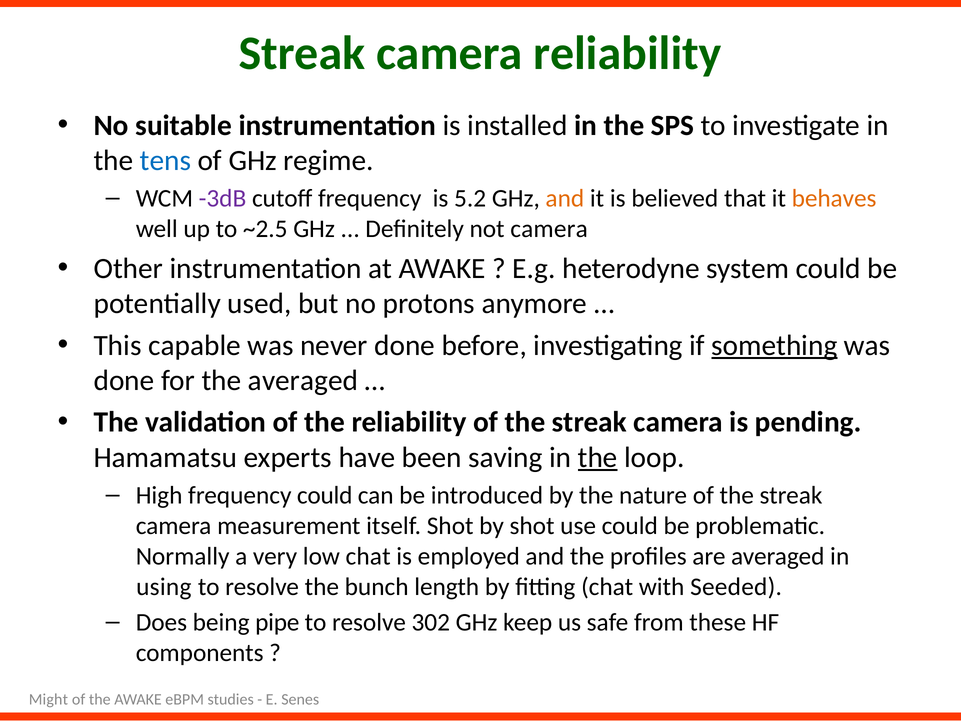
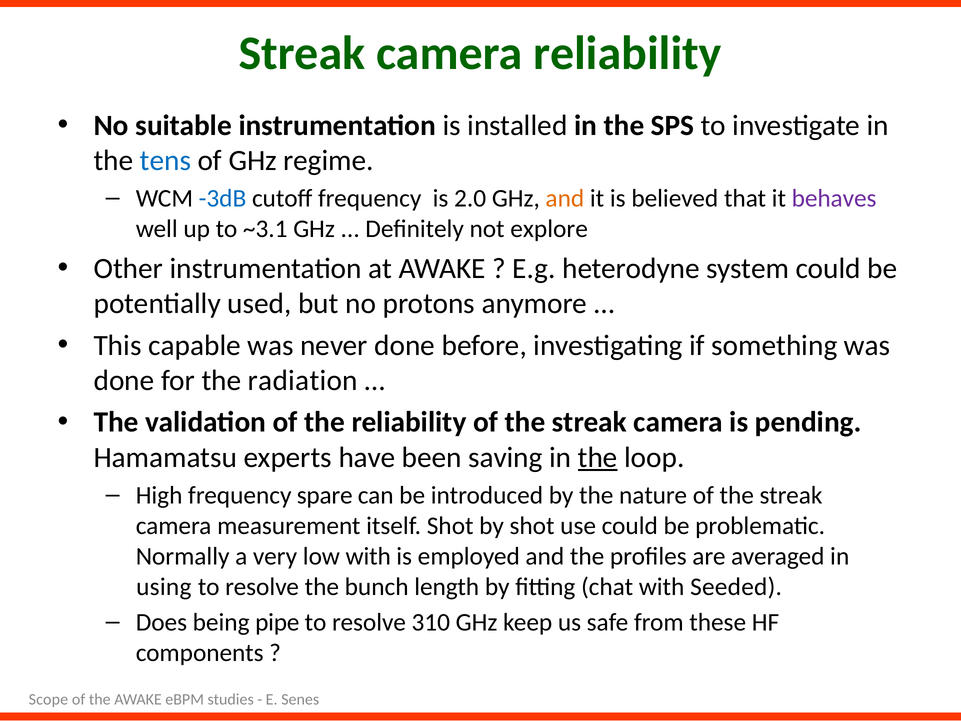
-3dB colour: purple -> blue (222, 199)
5.2: 5.2 -> 2.0 (470, 199)
behaves colour: orange -> purple (834, 199)
~2.5: ~2.5 -> ~3.1 (265, 229)
not camera: camera -> explore (549, 229)
something underline: present -> none (774, 345)
the averaged: averaged -> radiation (303, 380)
frequency could: could -> spare (325, 495)
low chat: chat -> with (368, 556)
302: 302 -> 310 (431, 622)
Might: Might -> Scope (48, 699)
